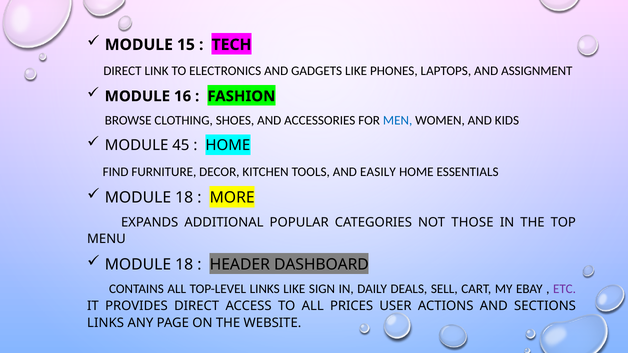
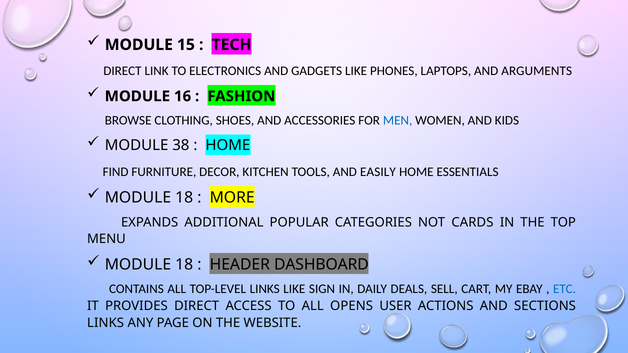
ASSIGNMENT: ASSIGNMENT -> ARGUMENTS (537, 71)
45: 45 -> 38 (181, 146)
THOSE: THOSE -> CARDS (472, 222)
ETC colour: purple -> blue (565, 289)
PRICES: PRICES -> OPENS (352, 306)
